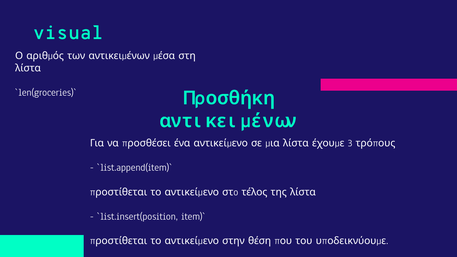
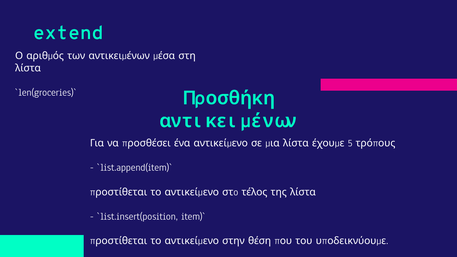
visual: visual -> extend (68, 33)
3: 3 -> 5 (350, 143)
